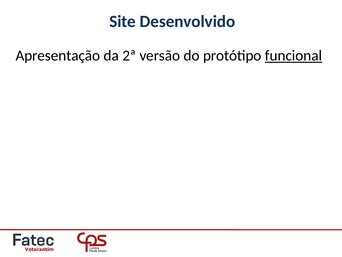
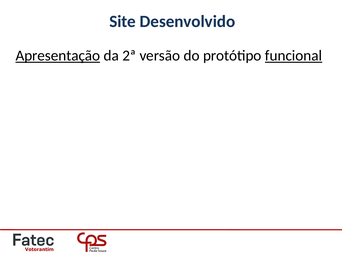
Apresentação underline: none -> present (58, 56)
